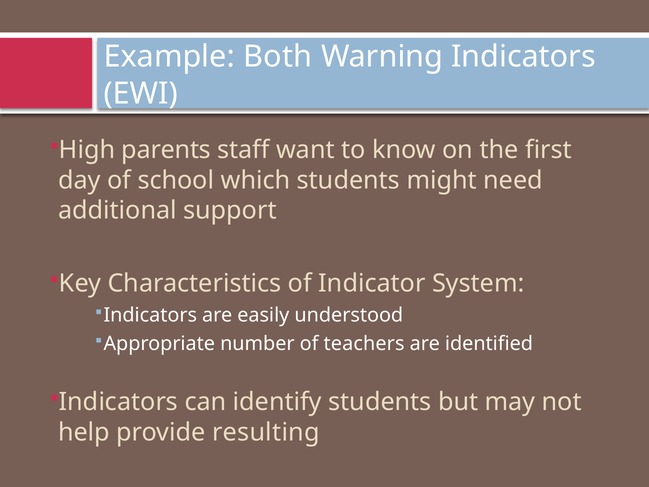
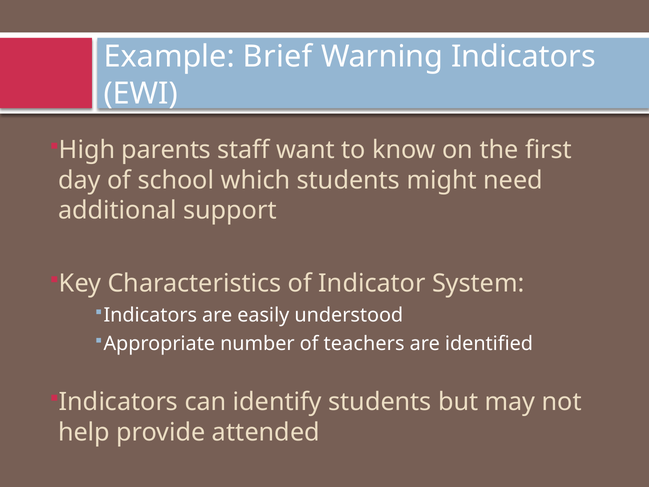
Both: Both -> Brief (278, 57)
resulting: resulting -> attended (266, 432)
